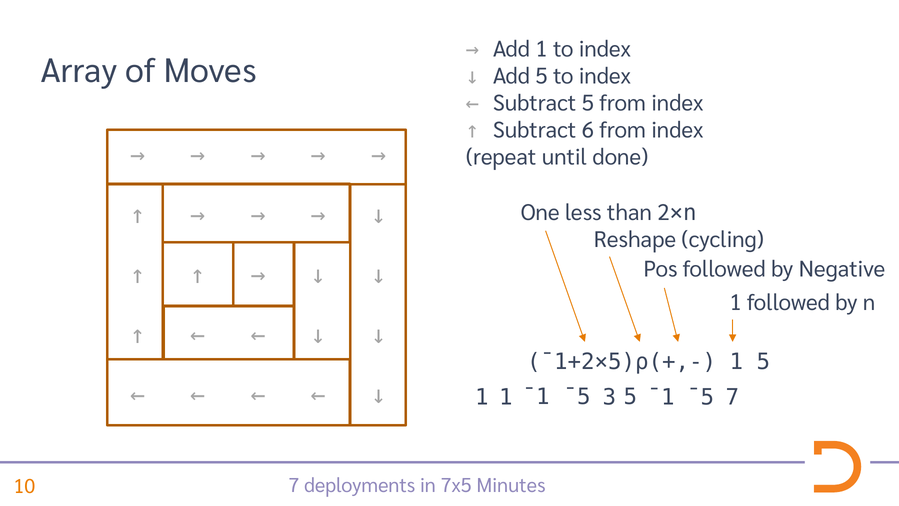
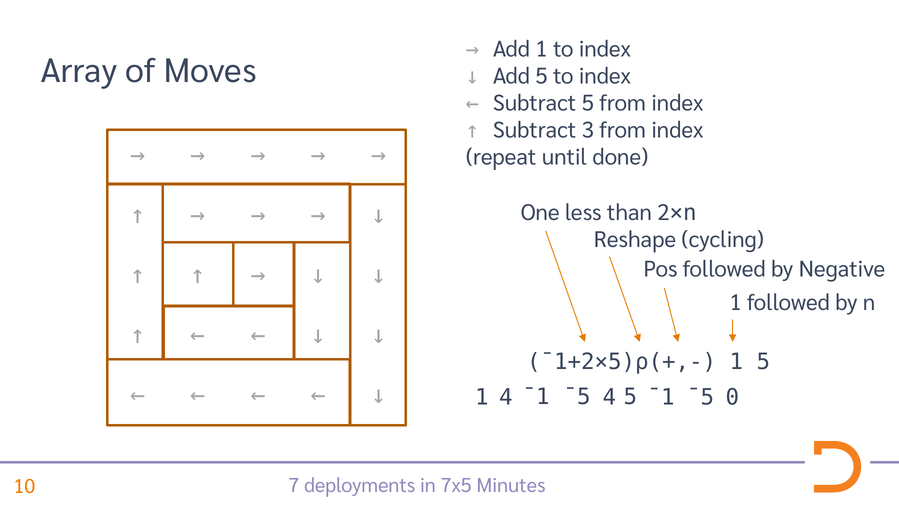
6: 6 -> 3 (588, 130)
1 1: 1 -> 4 (506, 397)
¯5 3: 3 -> 4 (609, 397)
¯5 7: 7 -> 0 (733, 397)
